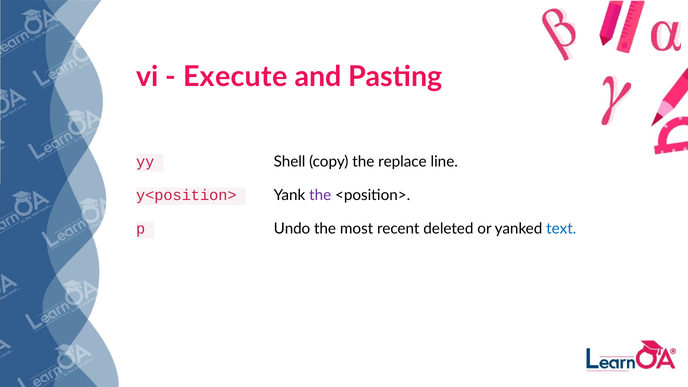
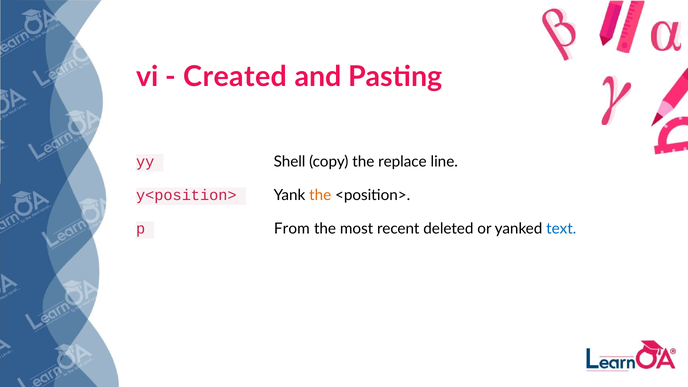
Execute: Execute -> Created (235, 77)
the colour: purple -> orange (320, 195)
Undo: Undo -> From (292, 229)
